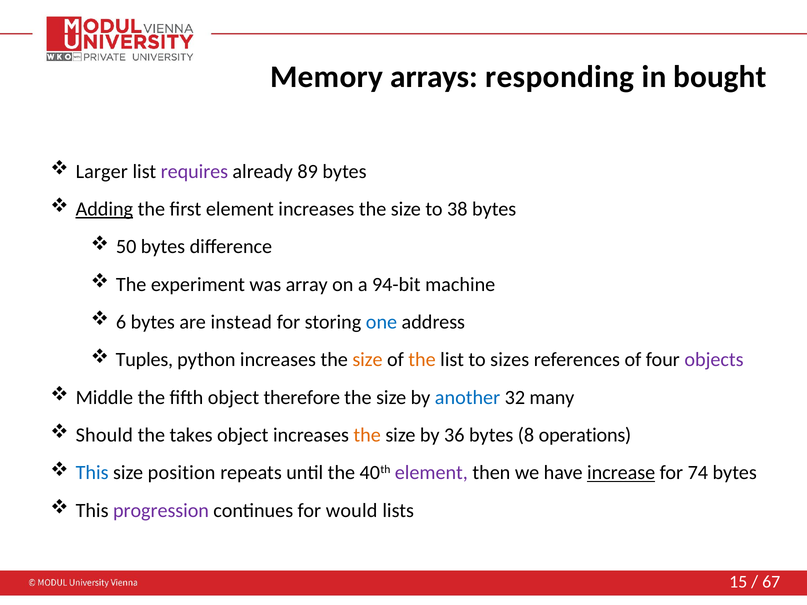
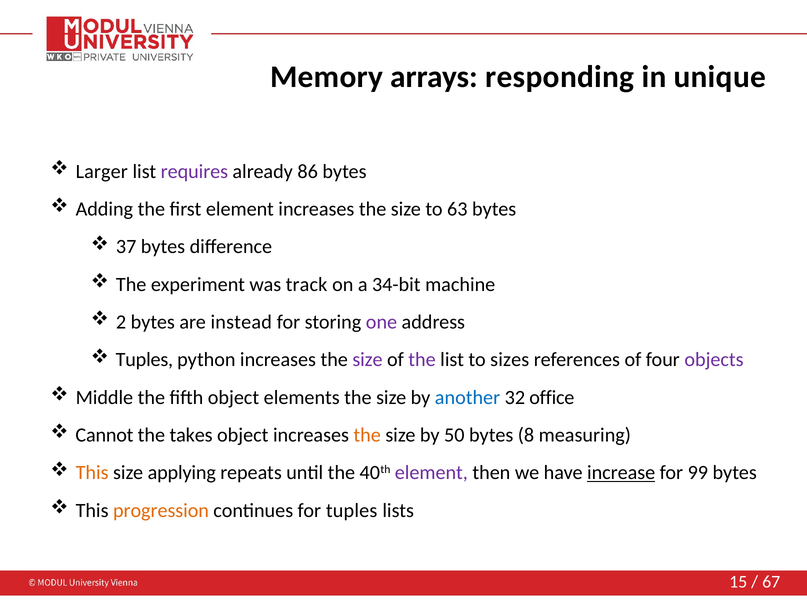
bought: bought -> unique (720, 77)
89: 89 -> 86 (308, 171)
Adding underline: present -> none (104, 209)
38: 38 -> 63 (457, 209)
50: 50 -> 37 (126, 247)
array: array -> track (307, 284)
94-bit: 94-bit -> 34-bit (396, 284)
6: 6 -> 2 (121, 322)
one colour: blue -> purple (381, 322)
size colour: orange -> purple (367, 360)
the colour: orange -> purple (422, 360)
therefore: therefore -> elements (302, 398)
many: many -> office (552, 398)
Should: Should -> Cannot (104, 435)
36: 36 -> 50 (454, 435)
operations: operations -> measuring (585, 435)
This colour: blue -> orange (92, 473)
position: position -> applying (182, 473)
74: 74 -> 99 (698, 473)
progression colour: purple -> orange (161, 511)
for would: would -> tuples (352, 511)
